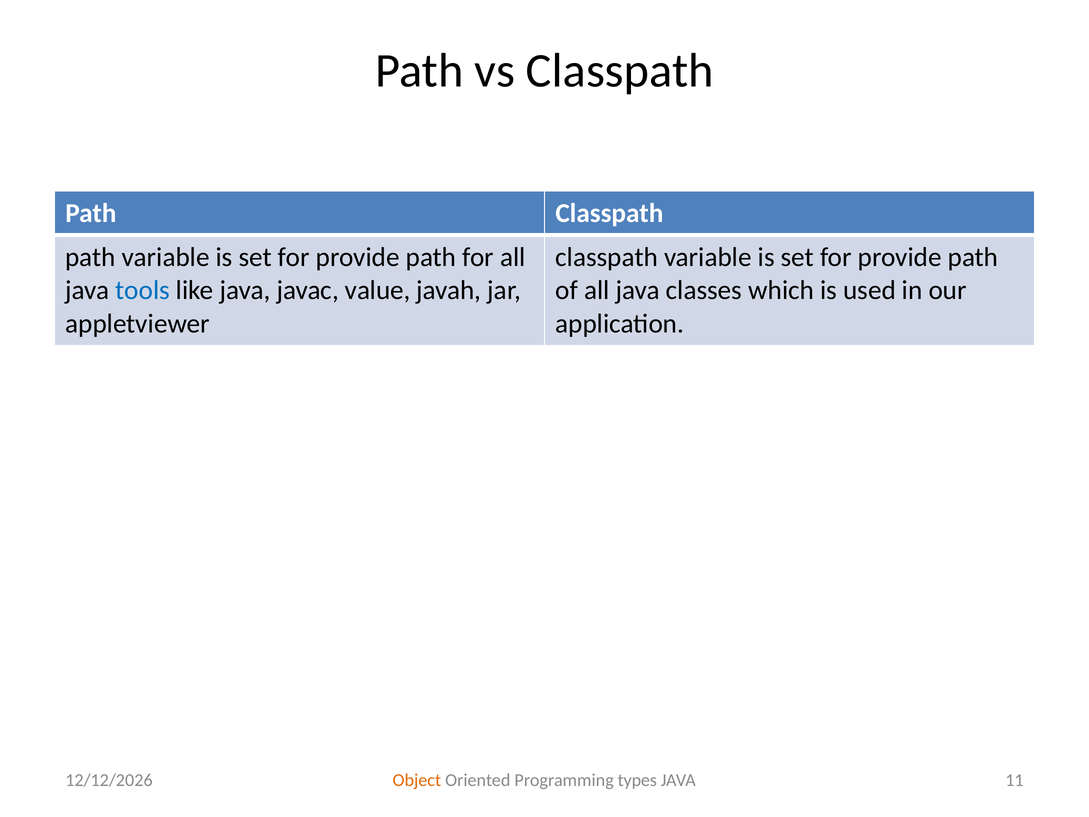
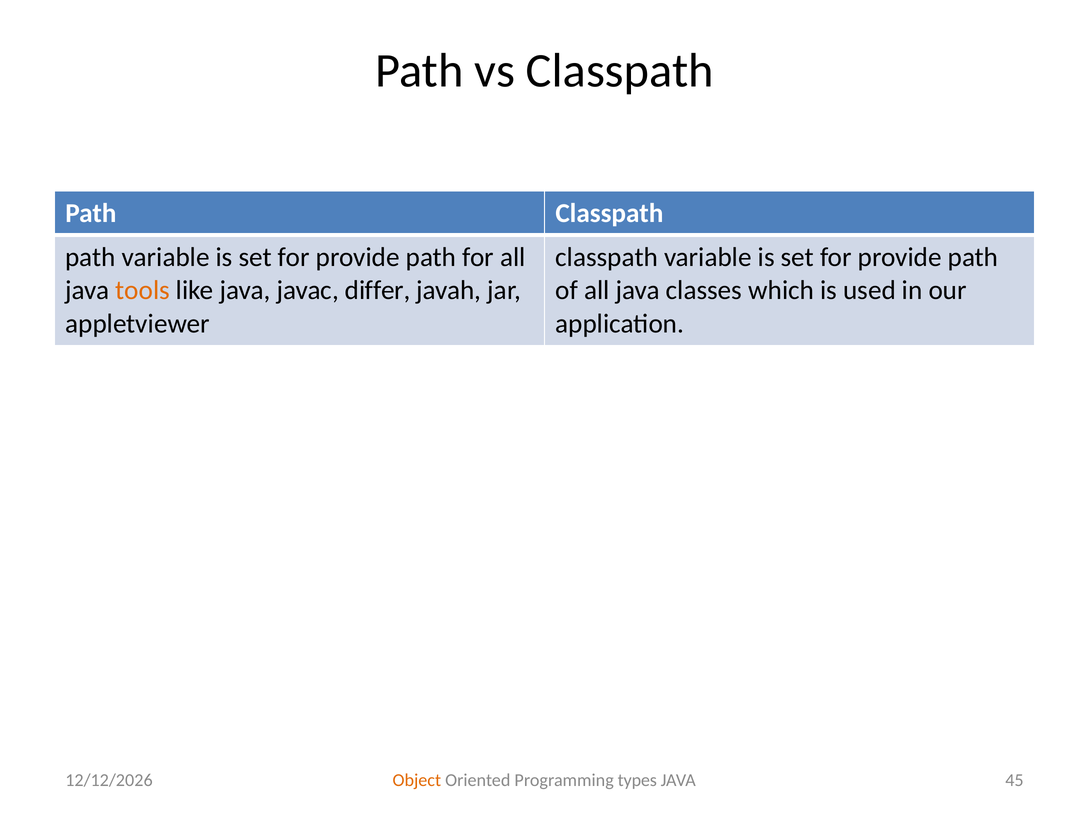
tools colour: blue -> orange (143, 290)
value: value -> differ (378, 290)
11: 11 -> 45 (1014, 780)
